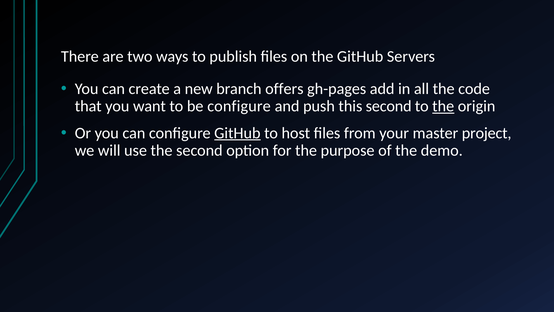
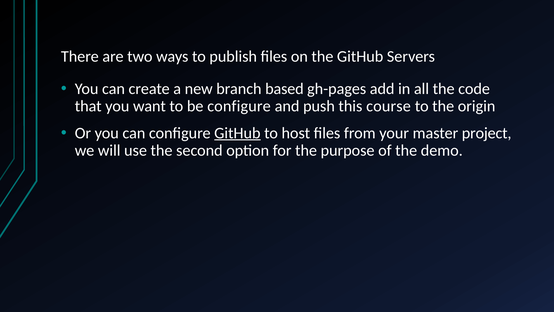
offers: offers -> based (284, 89)
this second: second -> course (389, 106)
the underline: present -> none (443, 106)
